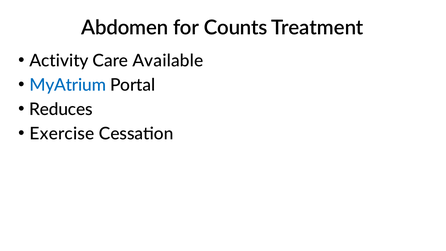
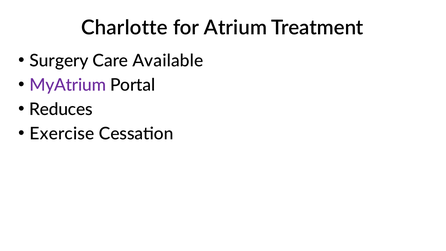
Abdomen: Abdomen -> Charlotte (124, 28)
Counts: Counts -> Atrium (235, 28)
Activity: Activity -> Surgery (59, 61)
MyAtrium colour: blue -> purple (68, 85)
